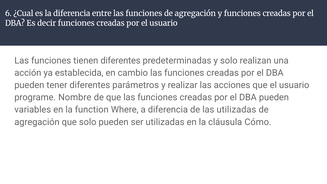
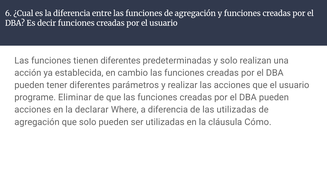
Nombre: Nombre -> Eliminar (75, 97)
variables: variables -> acciones (33, 110)
function: function -> declarar (92, 110)
